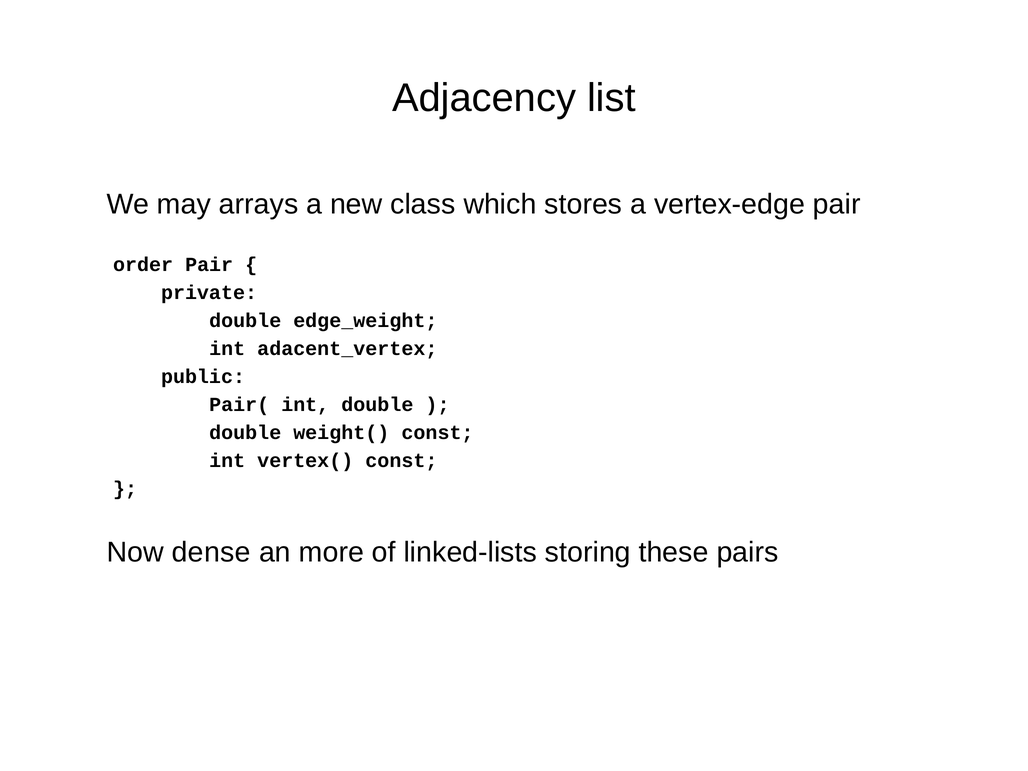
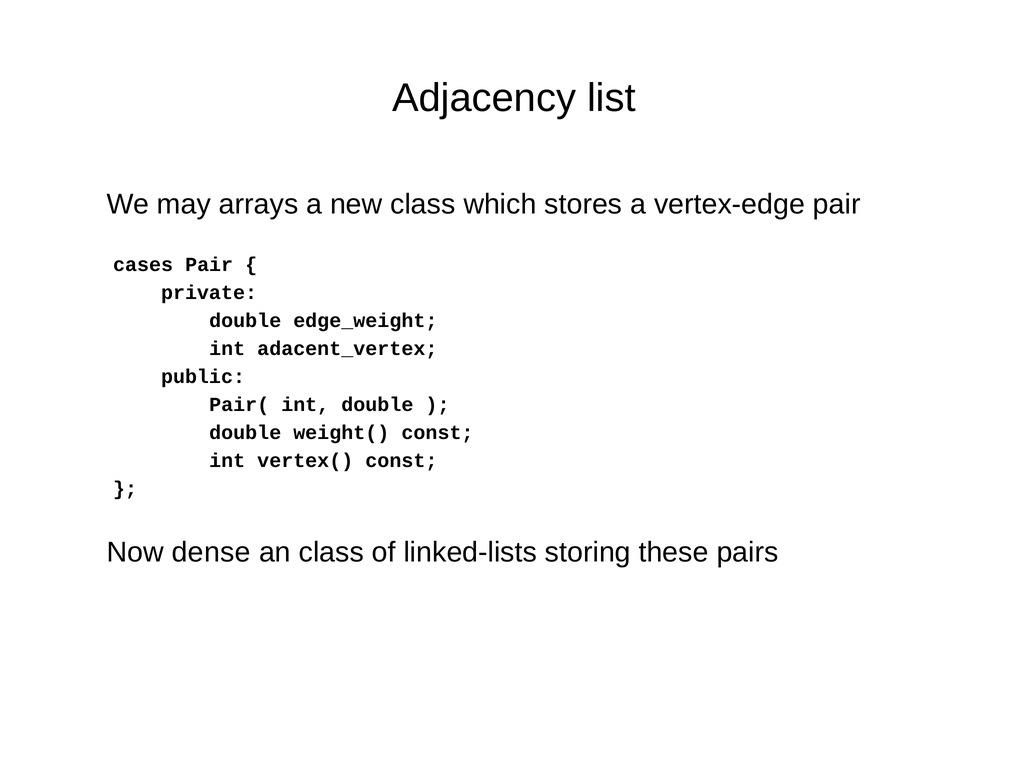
order: order -> cases (143, 265)
an more: more -> class (331, 552)
